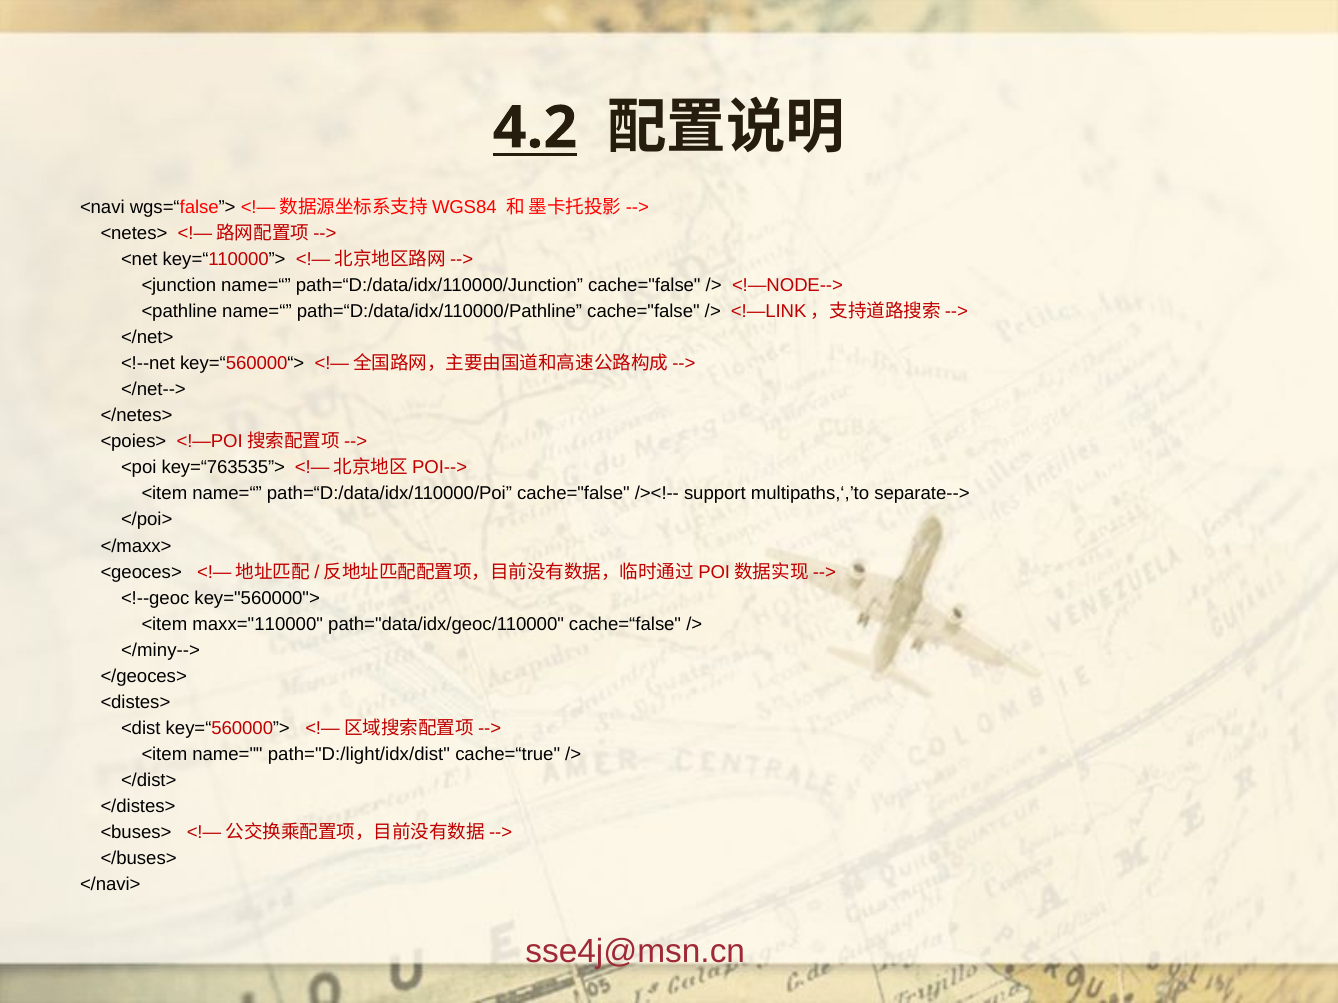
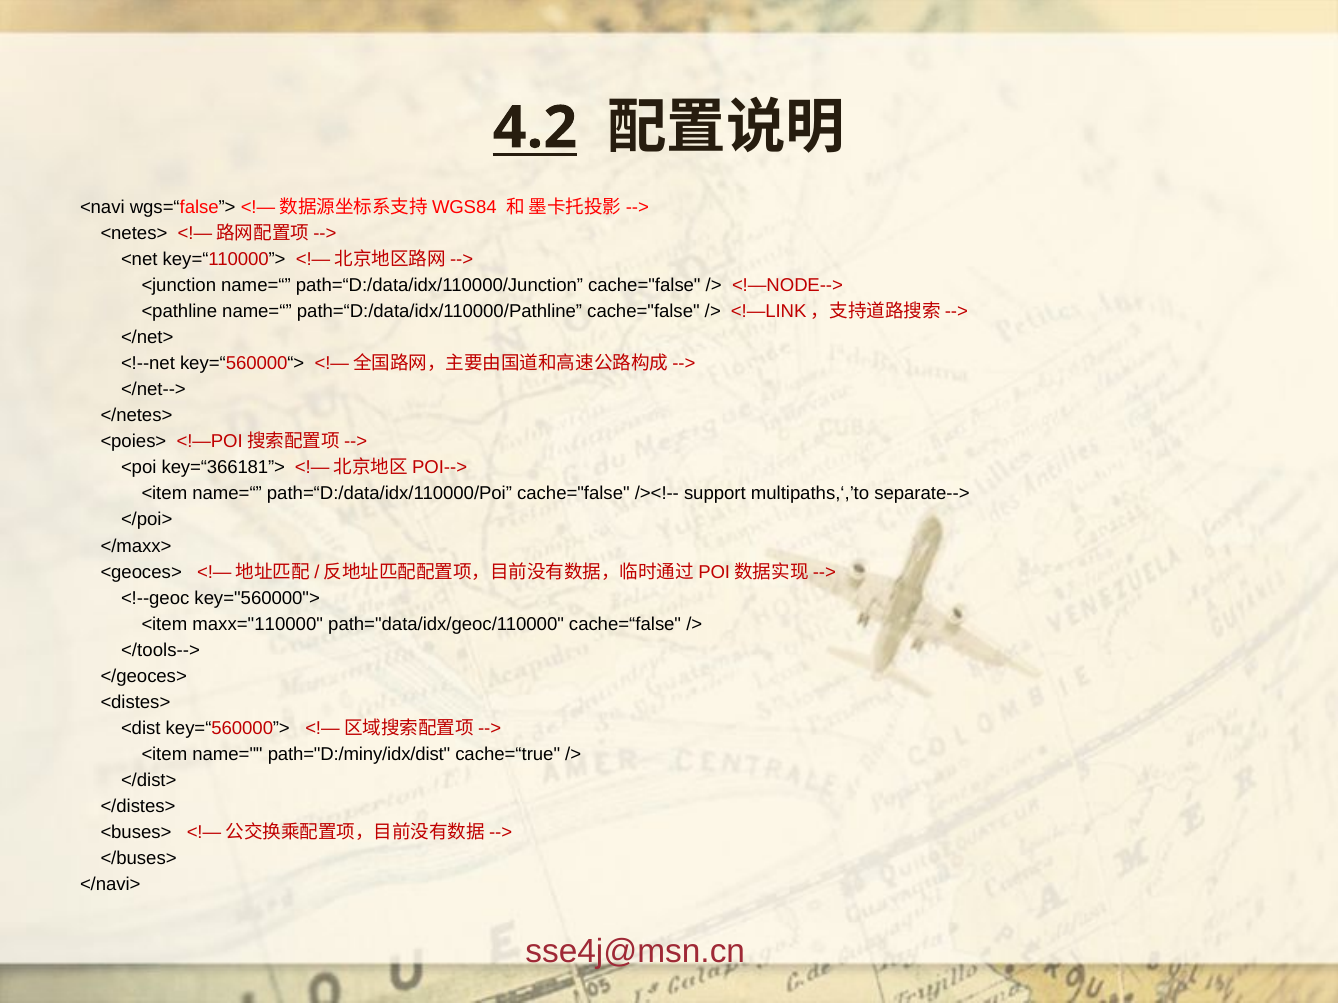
key=“763535”>: key=“763535”> -> key=“366181”> (223, 468)
</miny-->: </miny--> -> </tools--> (161, 650)
path="D:/light/idx/dist: path="D:/light/idx/dist -> path="D:/miny/idx/dist (359, 755)
